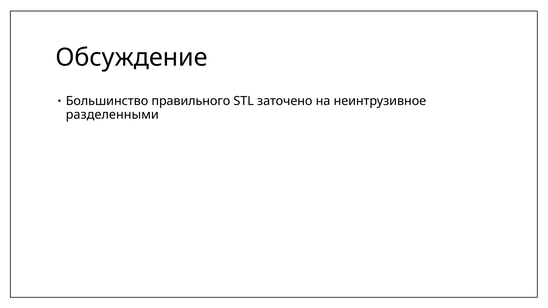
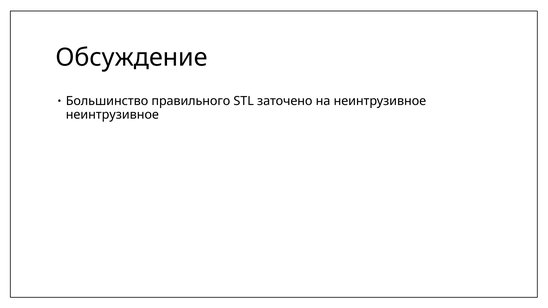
разделенными: разделенными -> неинтрузивное (112, 115)
